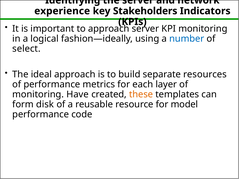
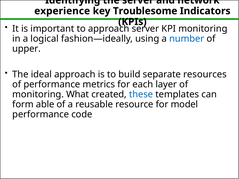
Stakeholders: Stakeholders -> Troublesome (145, 11)
select: select -> upper (27, 49)
Have: Have -> What (78, 94)
these colour: orange -> blue (141, 94)
disk: disk -> able (45, 105)
